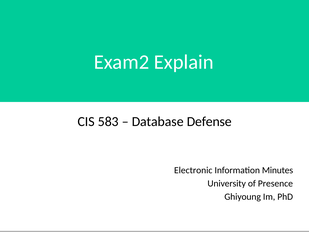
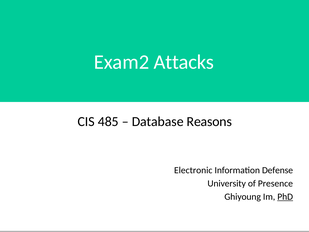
Explain: Explain -> Attacks (184, 62)
583: 583 -> 485 (108, 121)
Defense: Defense -> Reasons (209, 121)
Minutes: Minutes -> Defense (278, 170)
PhD underline: none -> present (285, 197)
